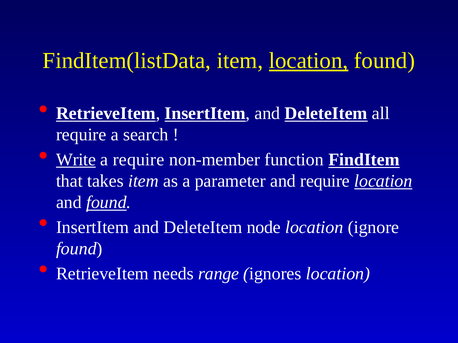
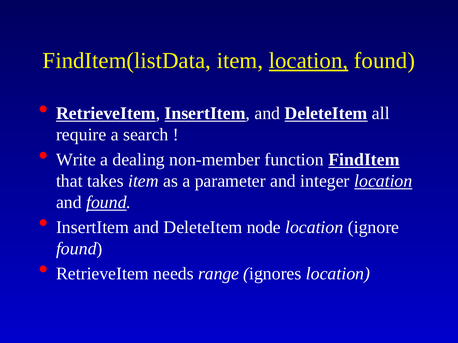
Write underline: present -> none (76, 160)
a require: require -> dealing (139, 160)
and require: require -> integer (325, 181)
